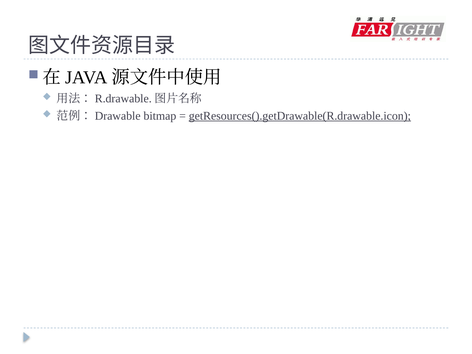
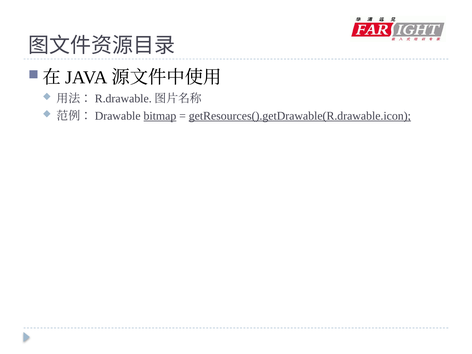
bitmap underline: none -> present (160, 116)
